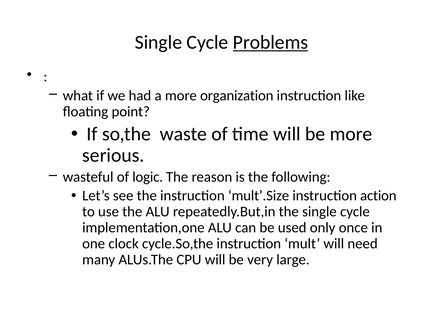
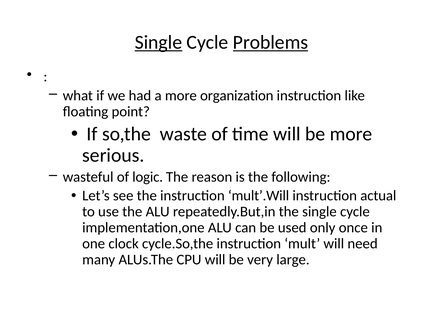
Single underline: none -> present (158, 42)
mult’.Size: mult’.Size -> mult’.Will (259, 196)
action: action -> actual (378, 196)
